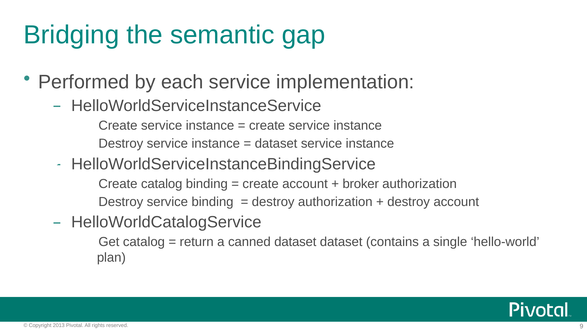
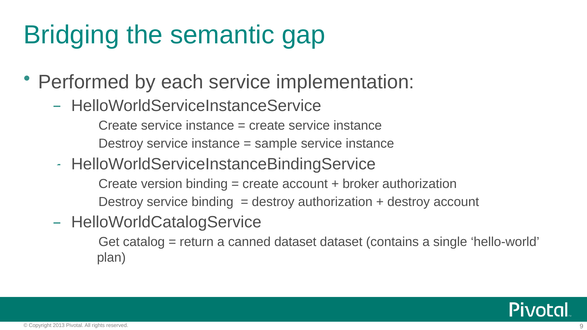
dataset: dataset -> sample (276, 144)
catalog: catalog -> version (162, 184)
